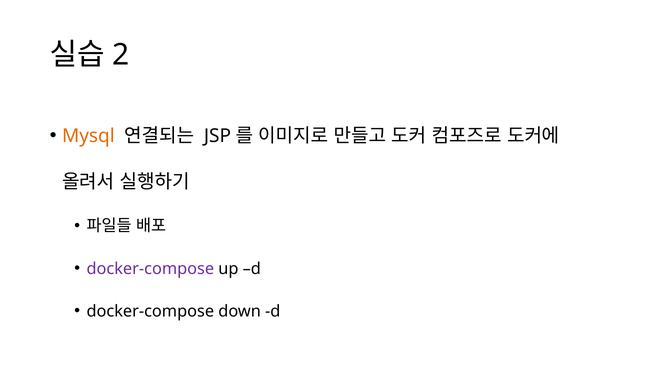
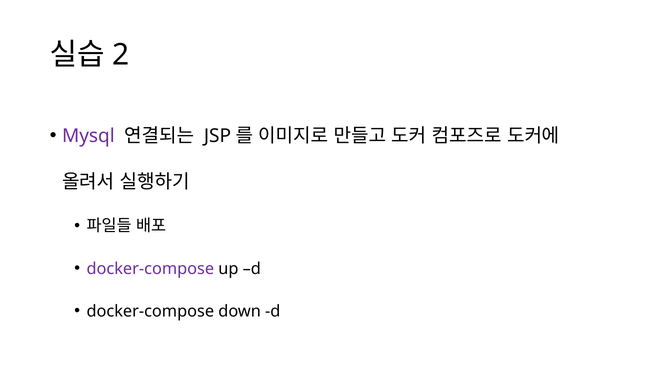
Mysql colour: orange -> purple (88, 136)
